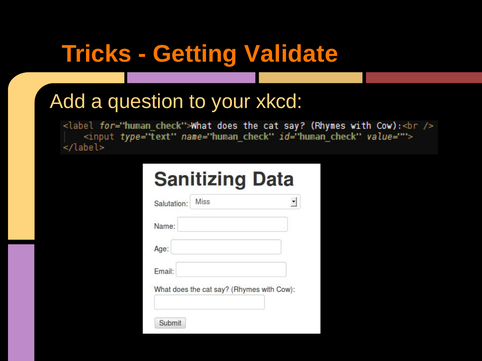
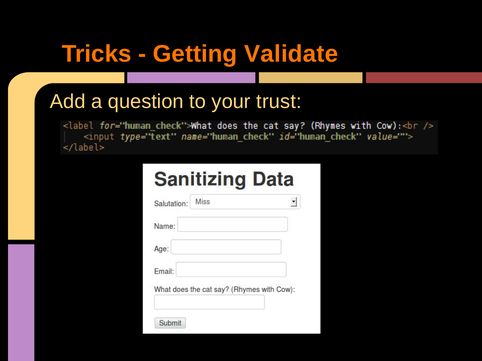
xkcd: xkcd -> trust (279, 102)
